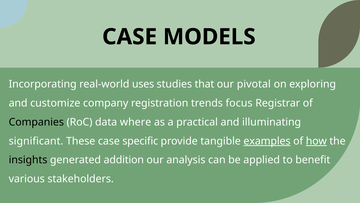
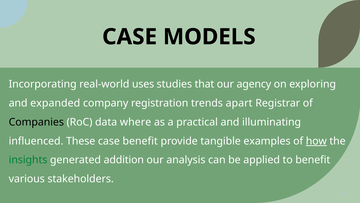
pivotal: pivotal -> agency (254, 84)
customize: customize -> expanded (55, 103)
focus: focus -> apart (239, 103)
significant: significant -> influenced (36, 141)
case specific: specific -> benefit (140, 141)
examples underline: present -> none (267, 141)
insights colour: black -> green (28, 160)
